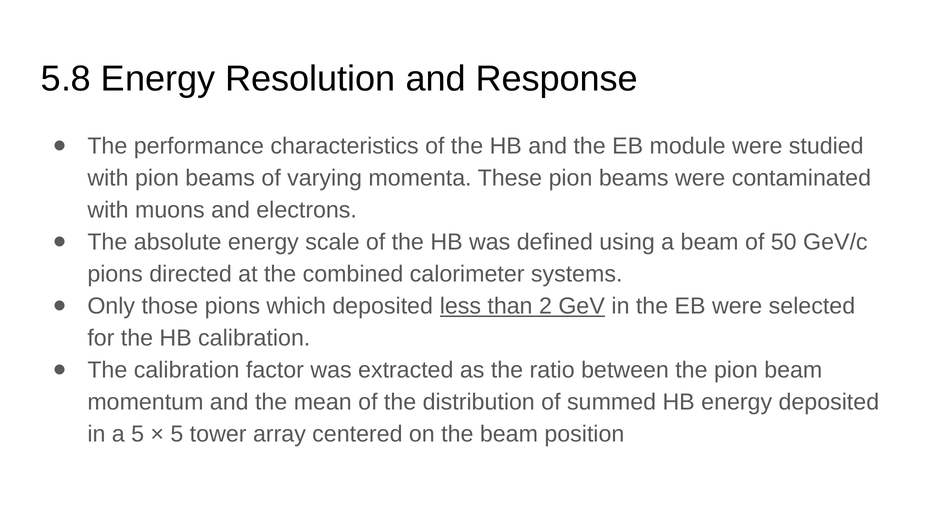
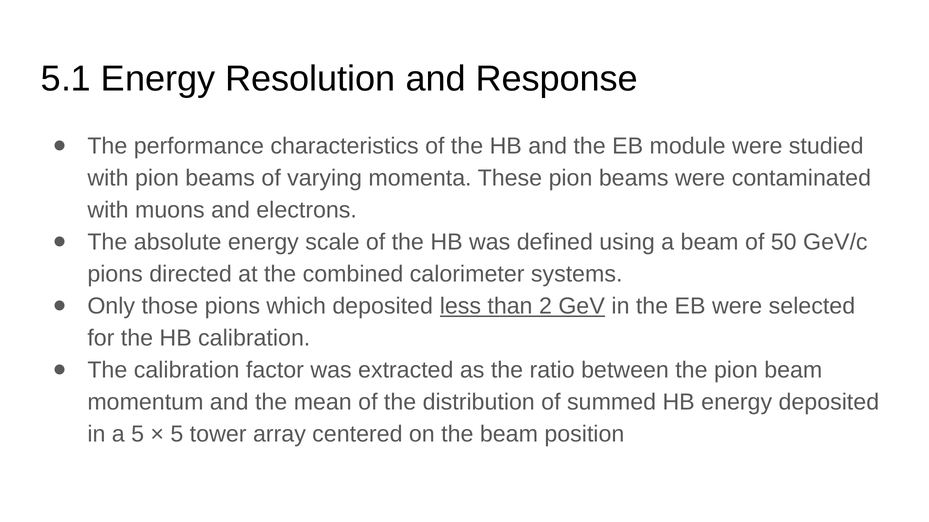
5.8: 5.8 -> 5.1 (66, 79)
